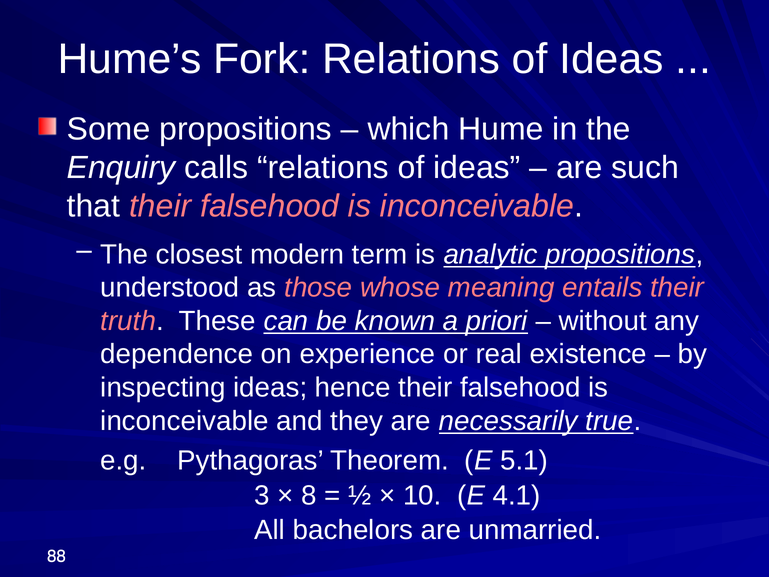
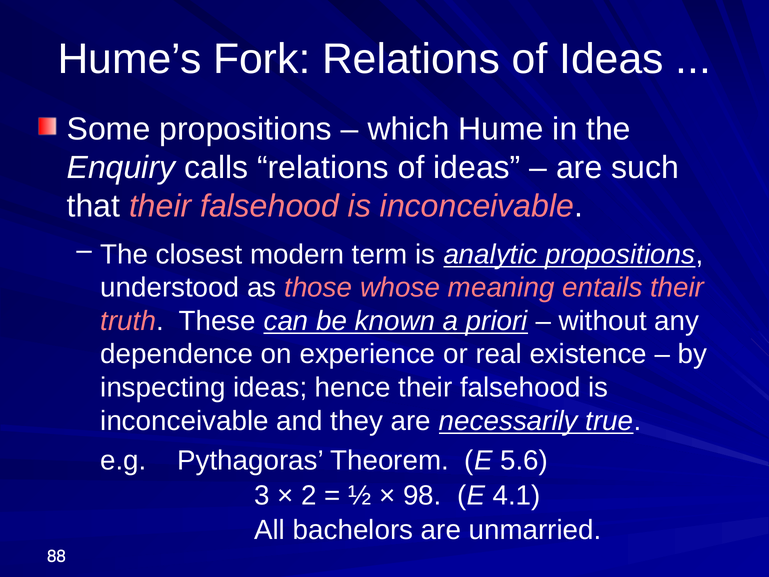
5.1: 5.1 -> 5.6 (524, 461)
8: 8 -> 2 (309, 495)
10: 10 -> 98 (422, 495)
